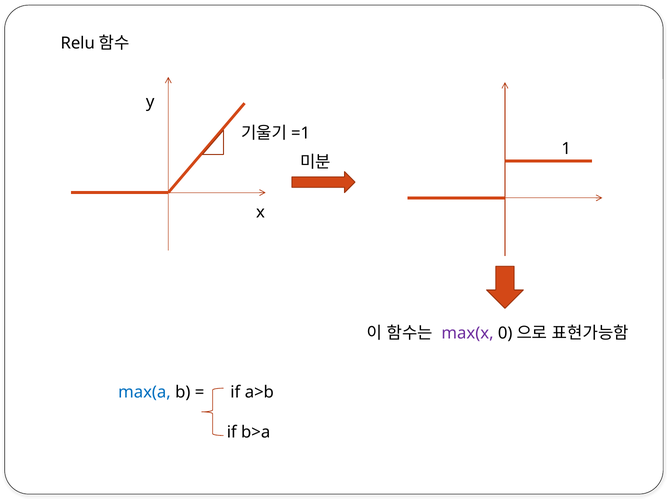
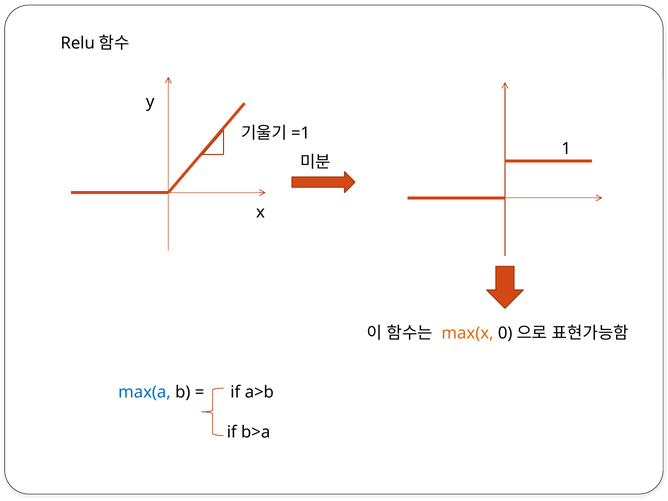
max(x colour: purple -> orange (468, 333)
